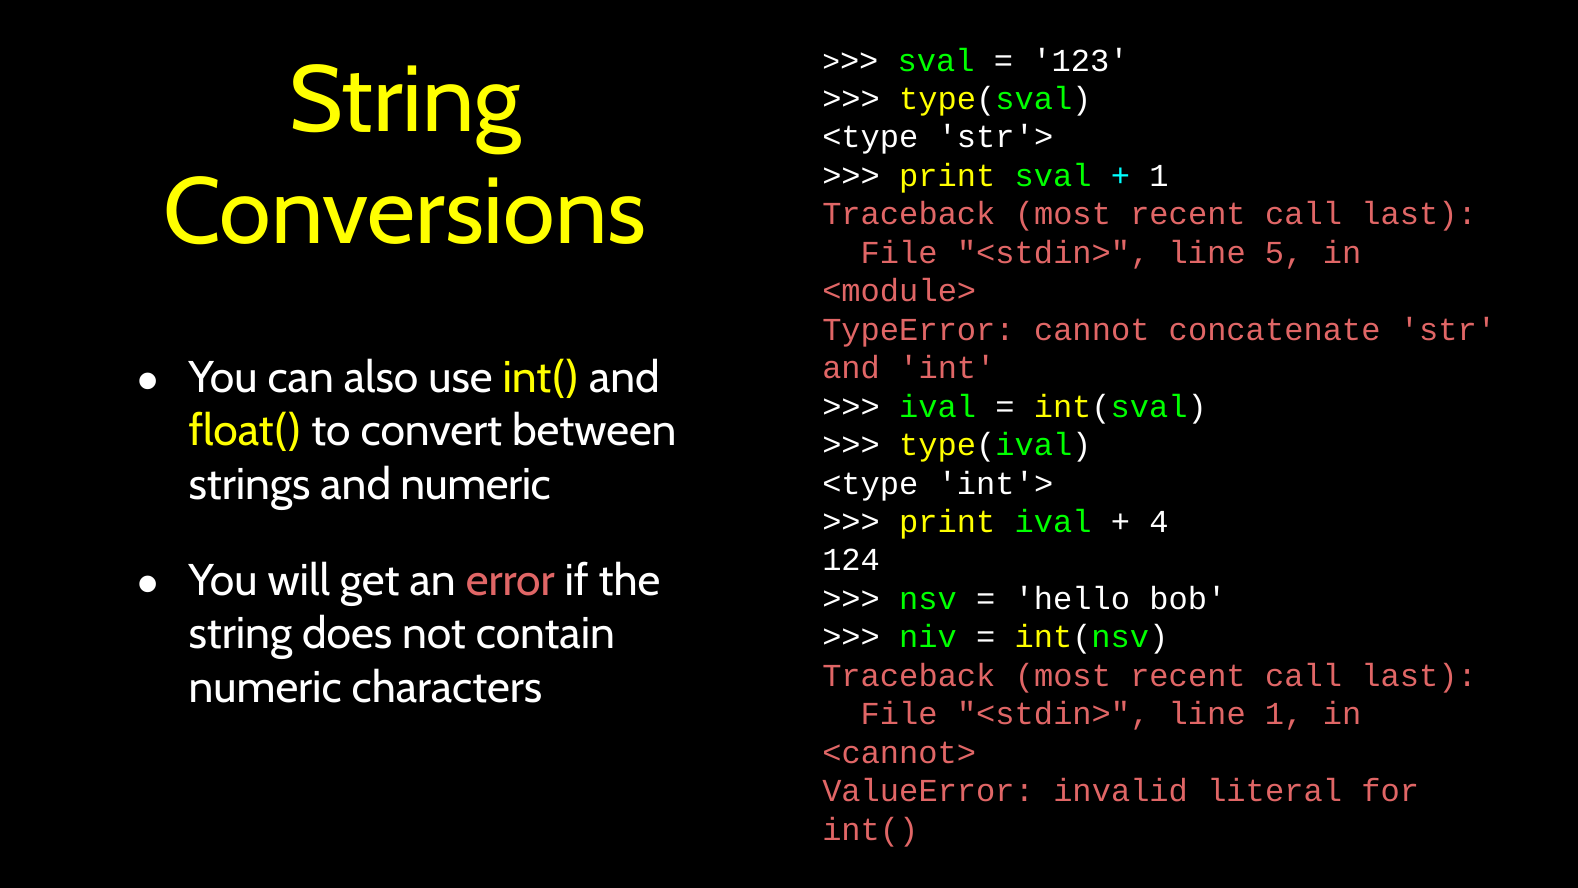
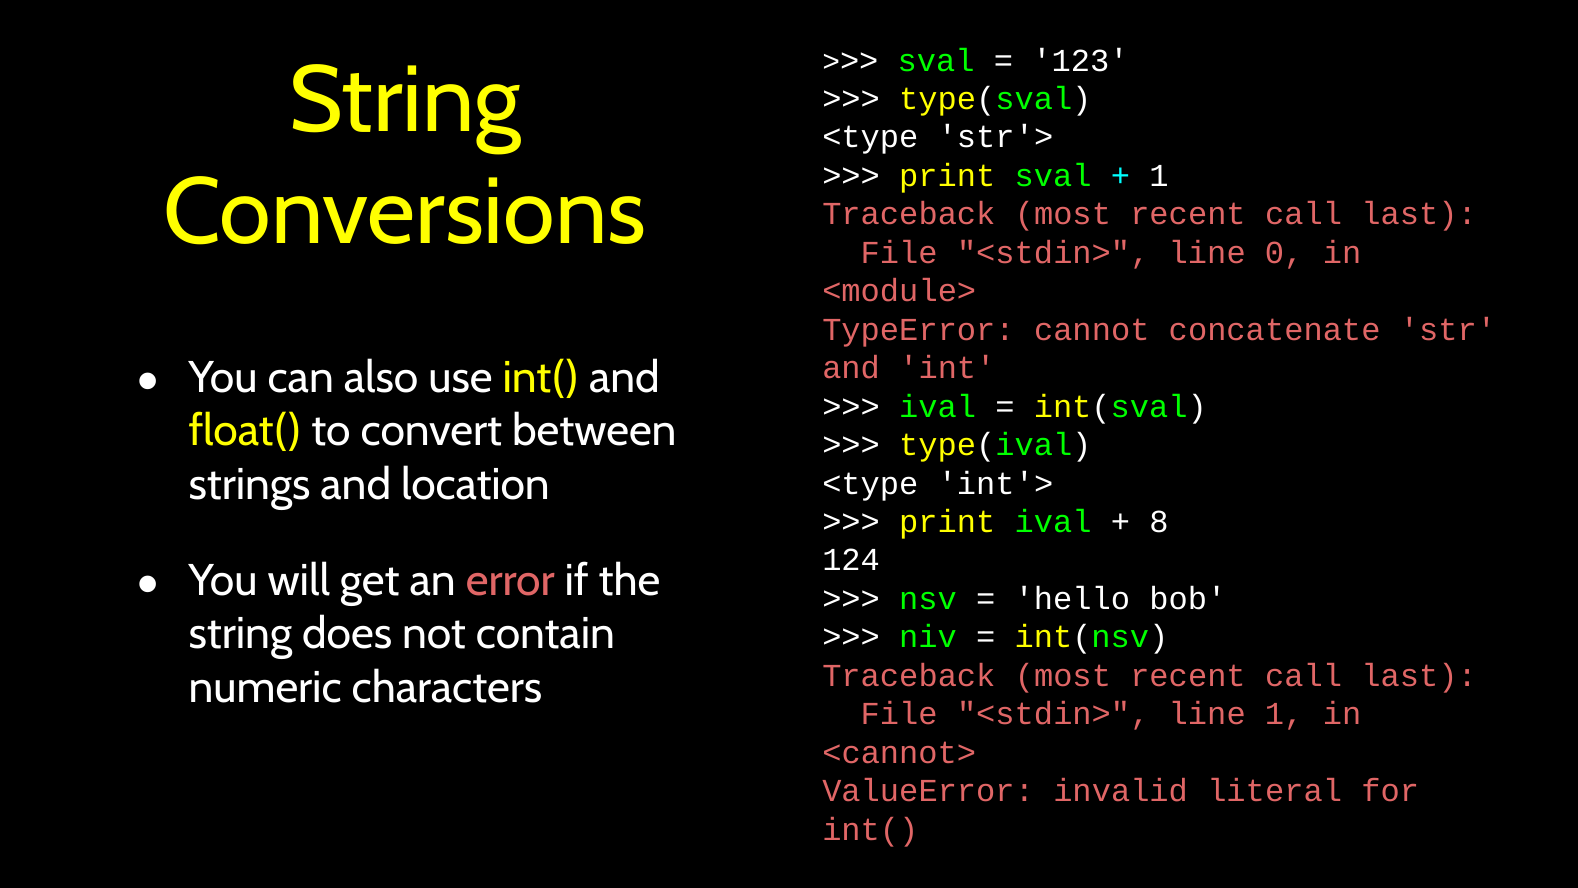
5: 5 -> 0 (1284, 253)
and numeric: numeric -> location (475, 484)
4: 4 -> 8 (1159, 522)
